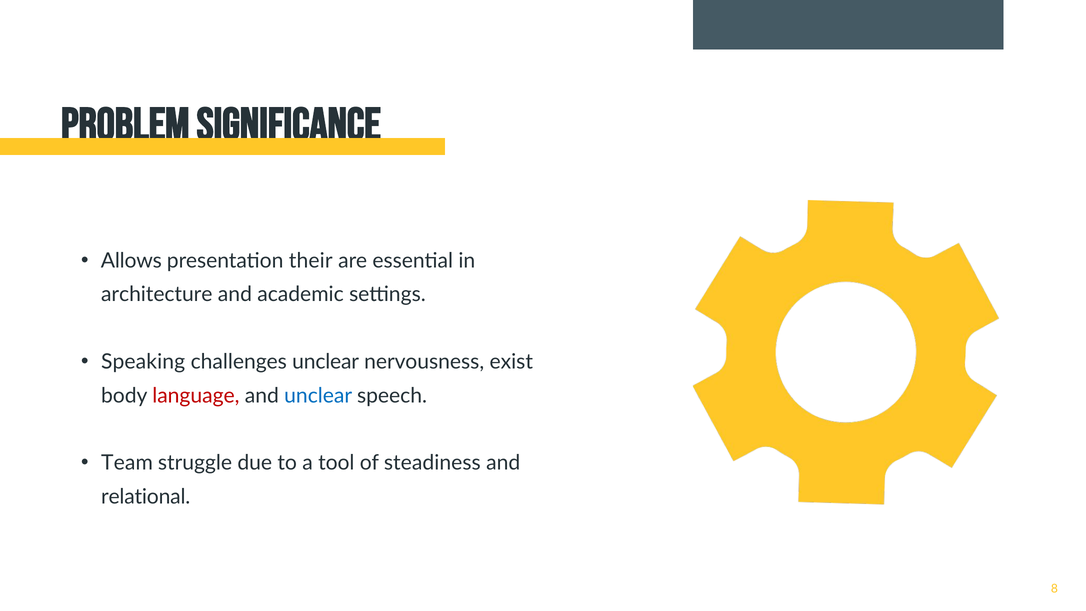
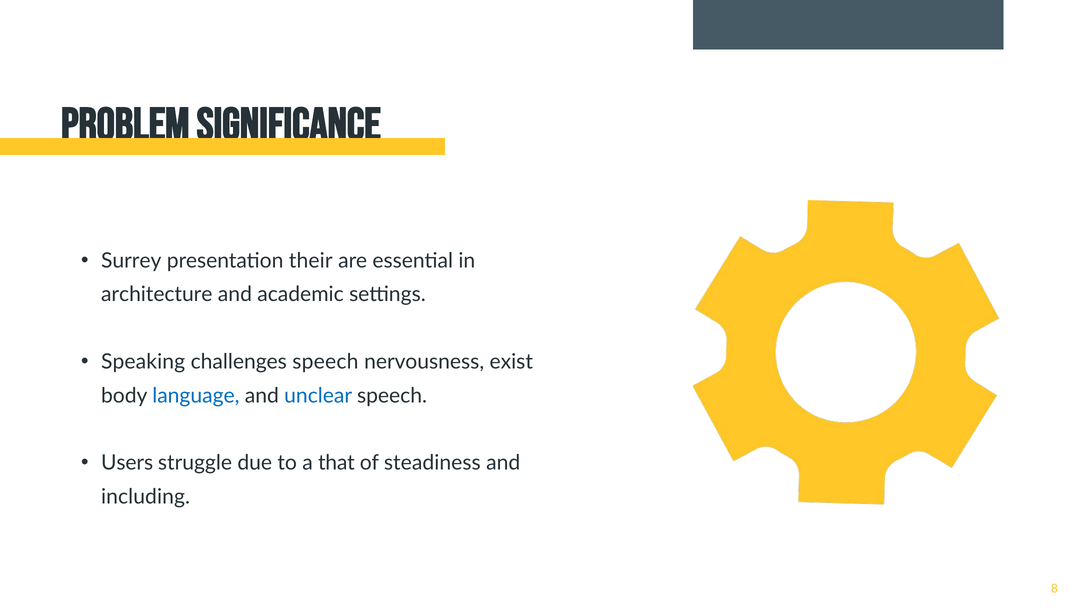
Allows: Allows -> Surrey (131, 261)
challenges unclear: unclear -> speech (325, 362)
language colour: red -> blue (196, 395)
Team: Team -> Users (127, 463)
tool: tool -> that (336, 463)
relational: relational -> including (146, 497)
